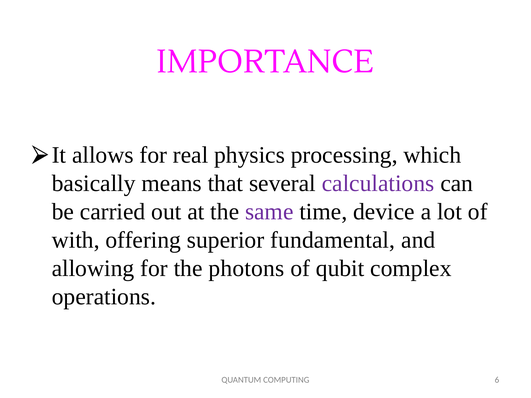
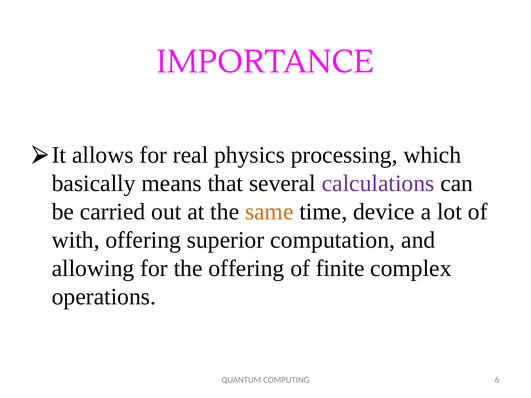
same colour: purple -> orange (269, 212)
fundamental: fundamental -> computation (333, 240)
the photons: photons -> offering (246, 268)
qubit: qubit -> finite (340, 268)
